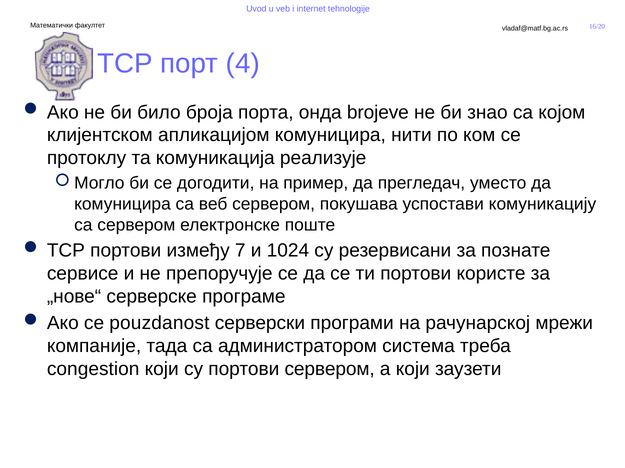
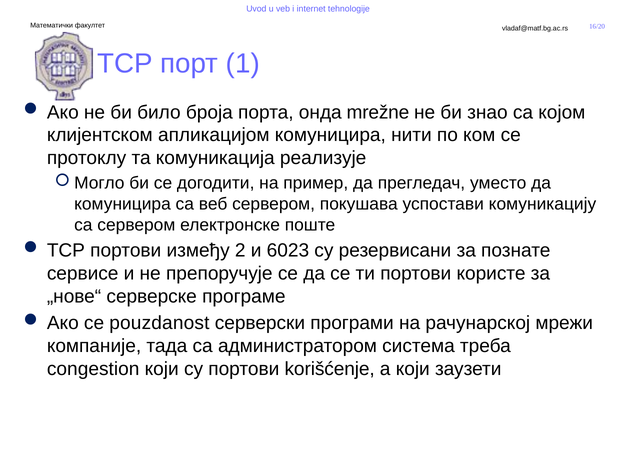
4: 4 -> 1 (243, 64)
brojeve: brojeve -> mrežne (378, 112)
7: 7 -> 2 (240, 251)
1024: 1024 -> 6023 (288, 251)
портови сервером: сервером -> korišćenje (330, 369)
